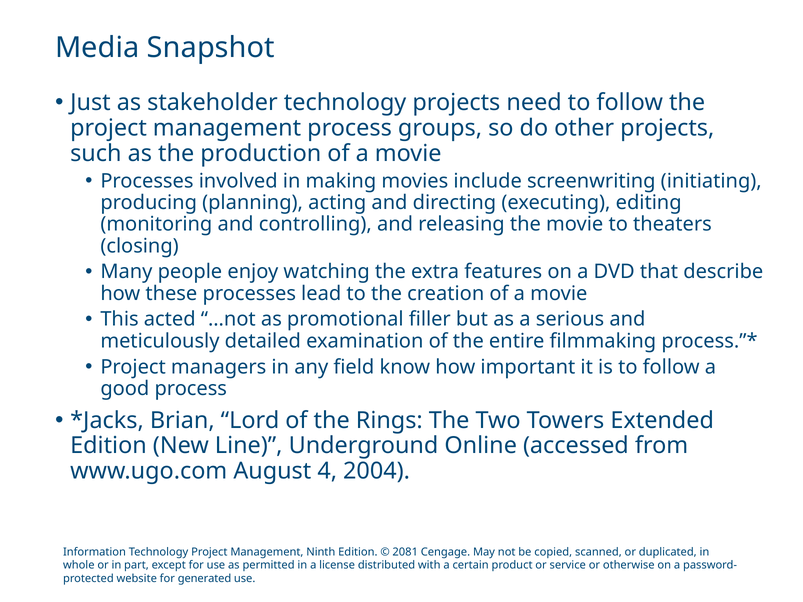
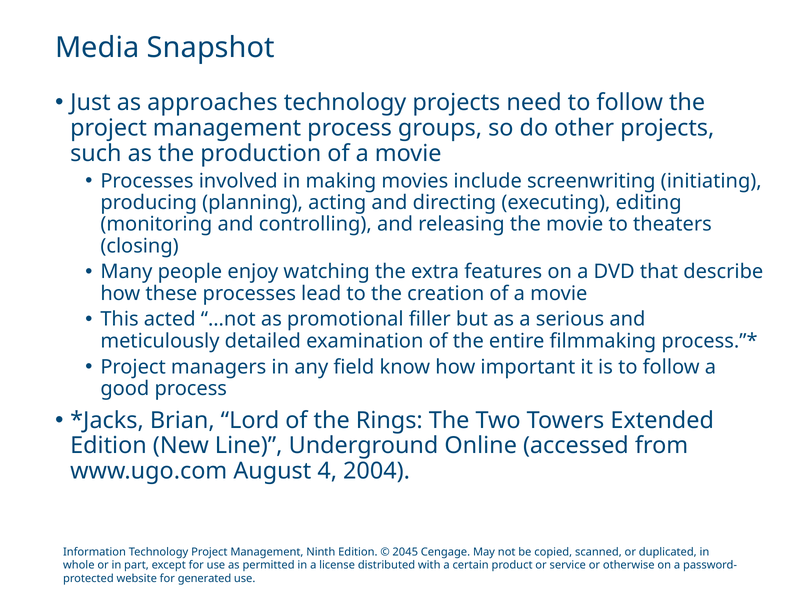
stakeholder: stakeholder -> approaches (212, 103)
2081: 2081 -> 2045 (405, 552)
